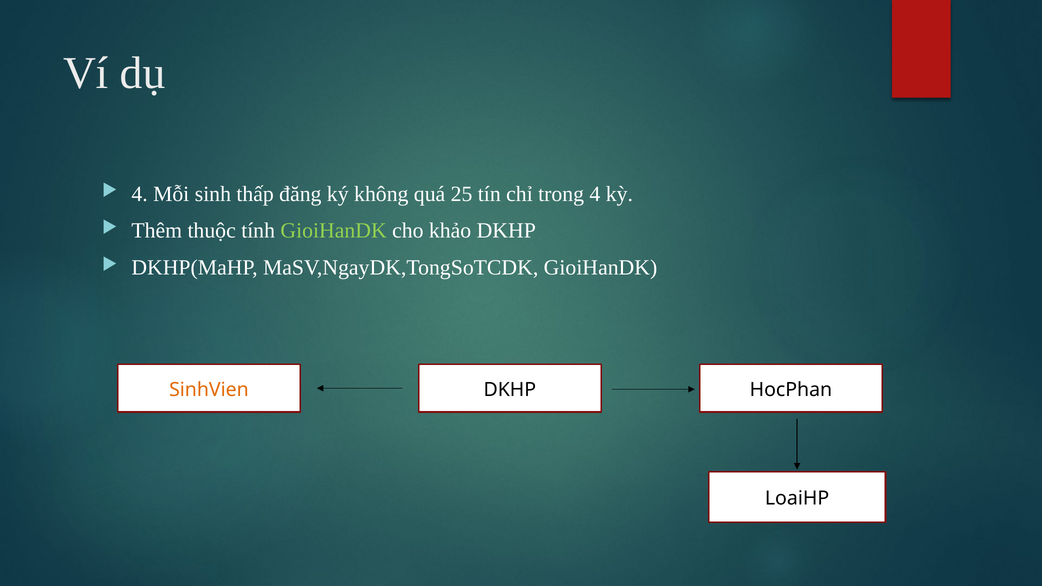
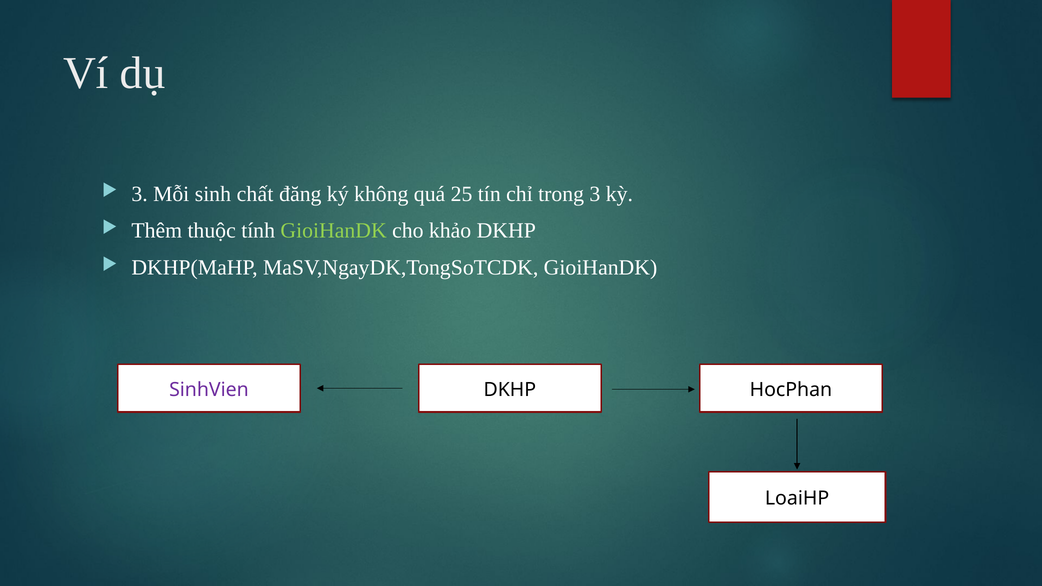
4: 4 -> 3 (140, 194)
thấp: thấp -> chất (255, 194)
trong 4: 4 -> 3 (595, 194)
SinhVien colour: orange -> purple (209, 390)
